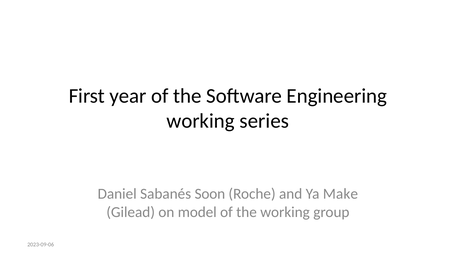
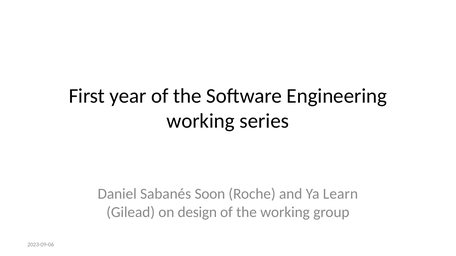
Make: Make -> Learn (340, 194)
model: model -> design (197, 213)
